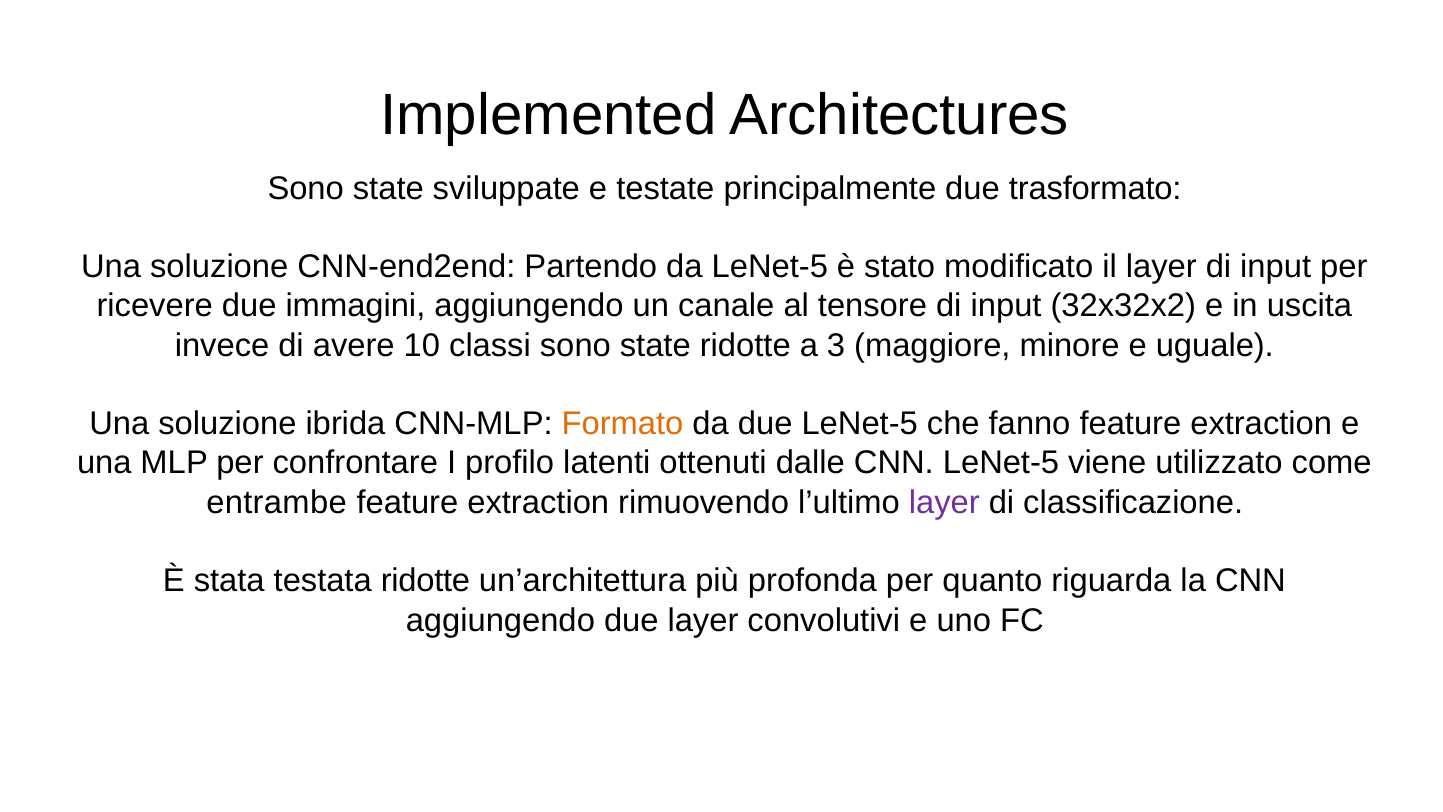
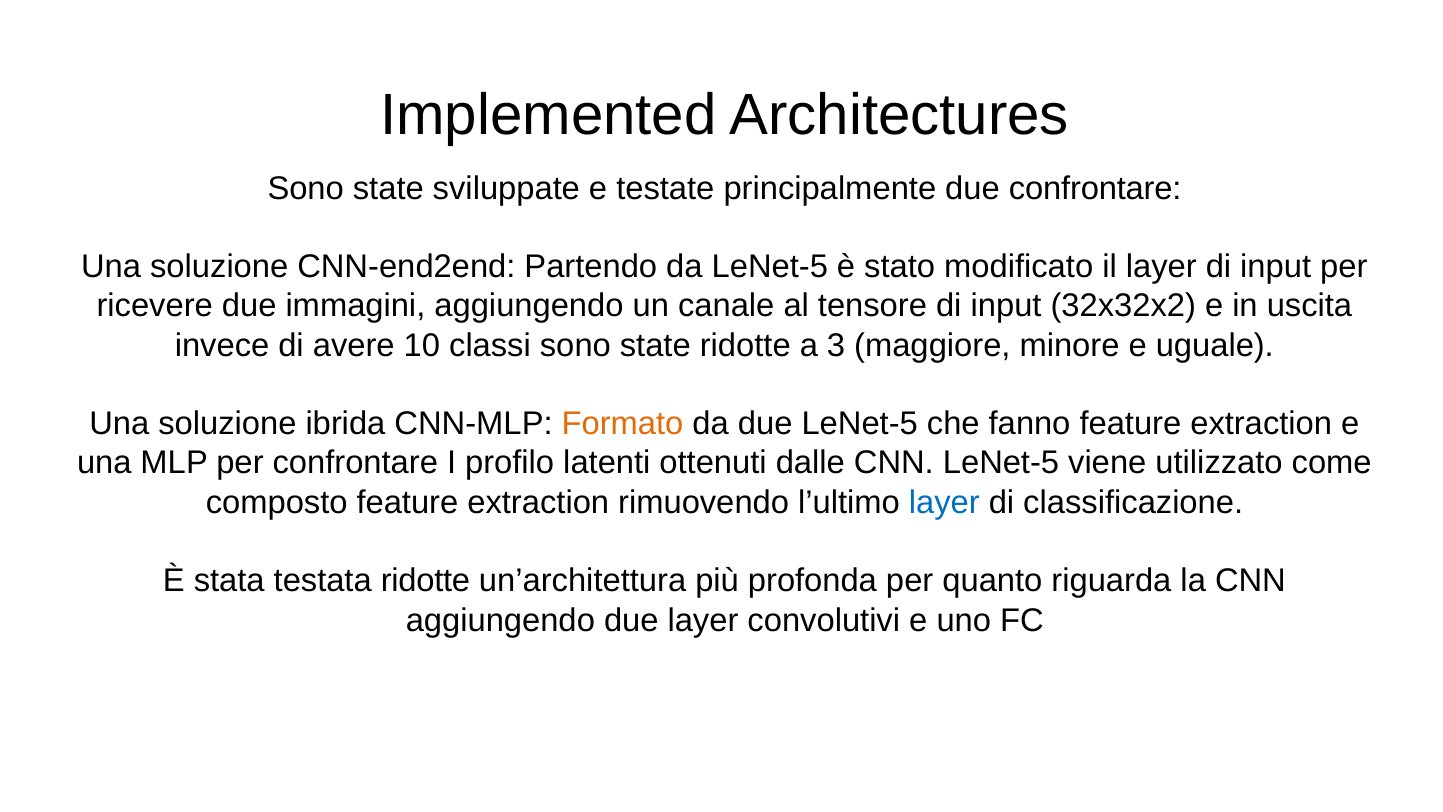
due trasformato: trasformato -> confrontare (1095, 188)
entrambe: entrambe -> composto (277, 502)
layer colour: purple -> blue (944, 502)
